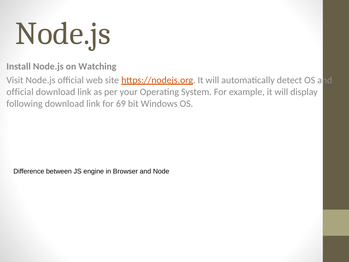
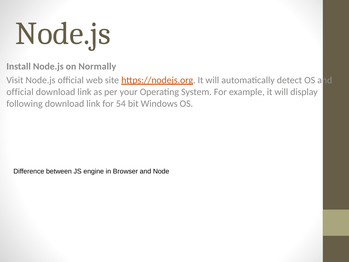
Watching: Watching -> Normally (97, 66)
69: 69 -> 54 (121, 103)
